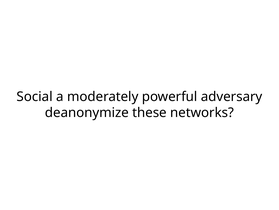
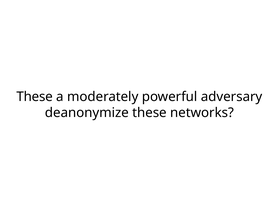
Social: Social -> These (35, 96)
